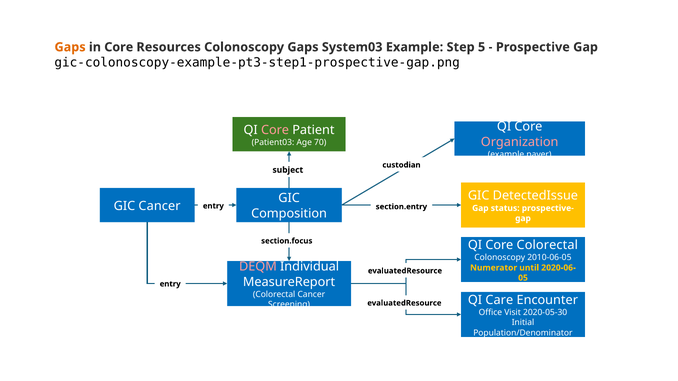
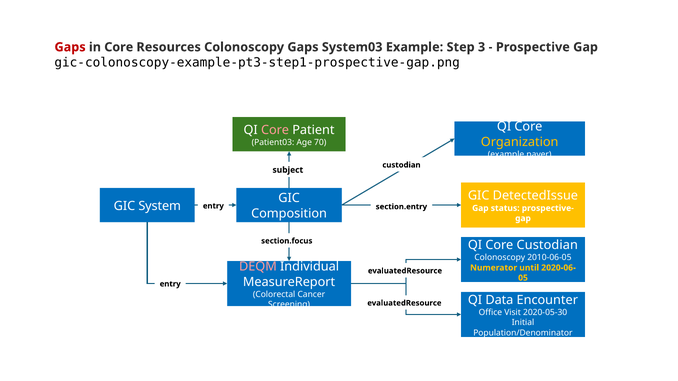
Gaps colour: orange -> red (70, 47)
5: 5 -> 3 (482, 47)
Organization colour: pink -> yellow (520, 142)
GIC Cancer: Cancer -> System (160, 206)
Core Colorectal: Colorectal -> Custodian (547, 245)
Care: Care -> Data (499, 300)
